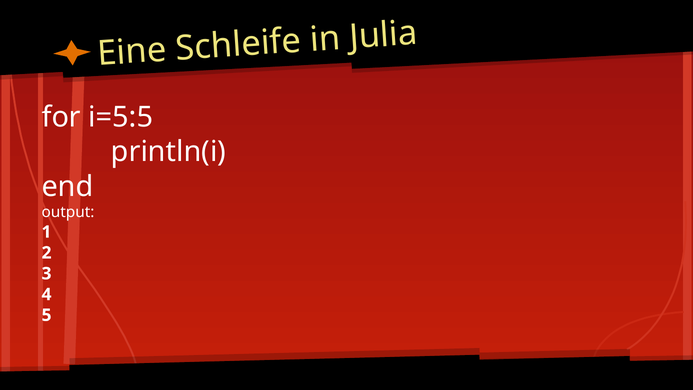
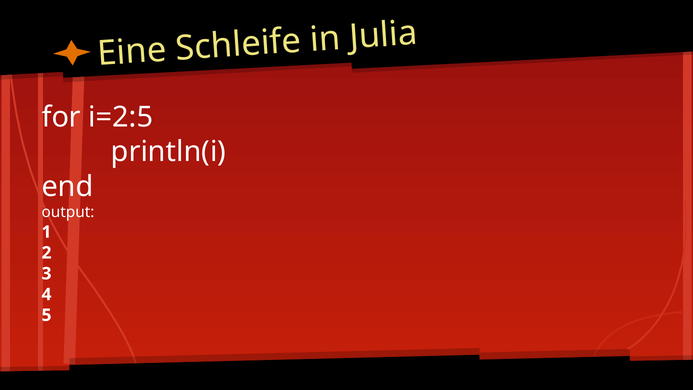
i=5:5: i=5:5 -> i=2:5 (121, 117)
